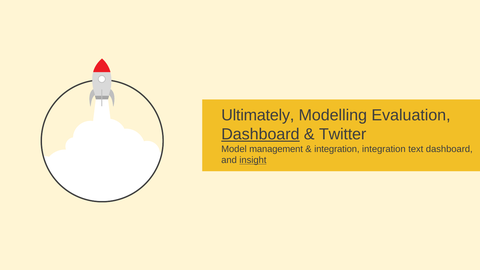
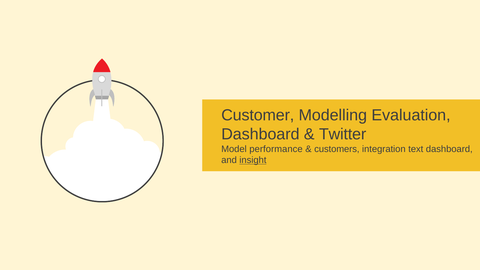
Ultimately: Ultimately -> Customer (258, 115)
Dashboard underline: present -> none (260, 134)
management: management -> performance (276, 149)
integration: integration -> customers (337, 149)
